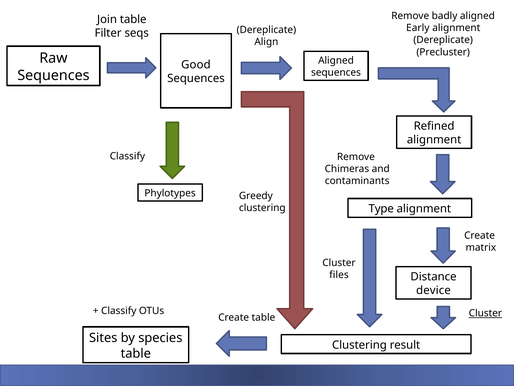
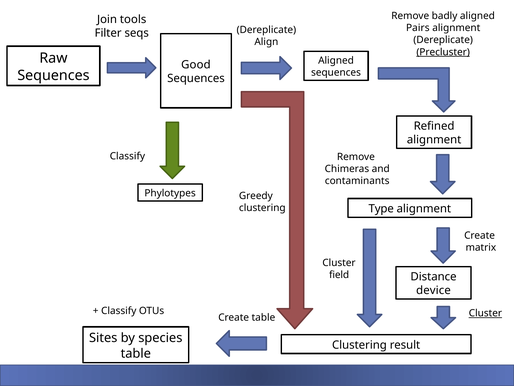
Join table: table -> tools (133, 19)
Early: Early -> Pairs (418, 28)
Precluster underline: none -> present (443, 52)
files: files -> field (339, 274)
